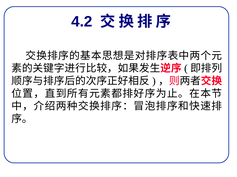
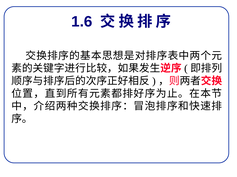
4.2: 4.2 -> 1.6 (82, 22)
